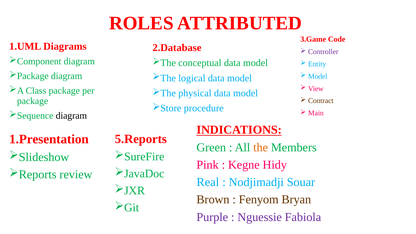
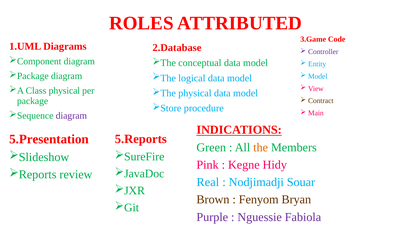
Class package: package -> physical (64, 91)
diagram colour: black -> purple (71, 116)
1.Presentation: 1.Presentation -> 5.Presentation (49, 139)
